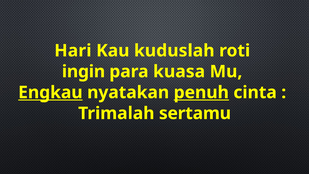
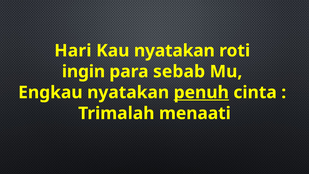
Kau kuduslah: kuduslah -> nyatakan (174, 51)
kuasa: kuasa -> sebab (179, 71)
Engkau underline: present -> none (50, 92)
sertamu: sertamu -> menaati (195, 113)
